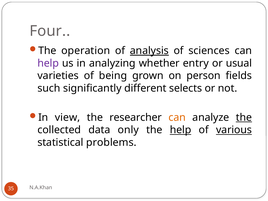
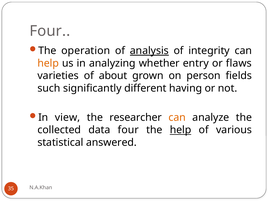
sciences: sciences -> integrity (209, 51)
help colour: purple -> orange (48, 63)
usual: usual -> flaws (239, 63)
being: being -> about (113, 76)
selects: selects -> having (186, 88)
the underline: present -> none (244, 117)
data only: only -> four (128, 130)
various underline: present -> none (234, 130)
problems: problems -> answered (111, 142)
